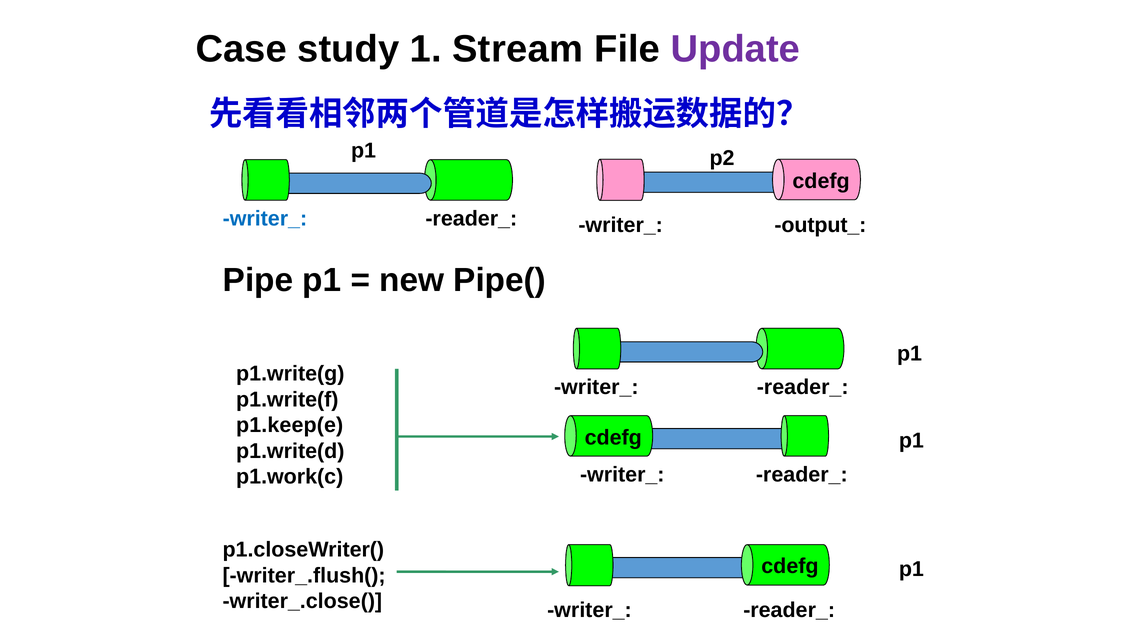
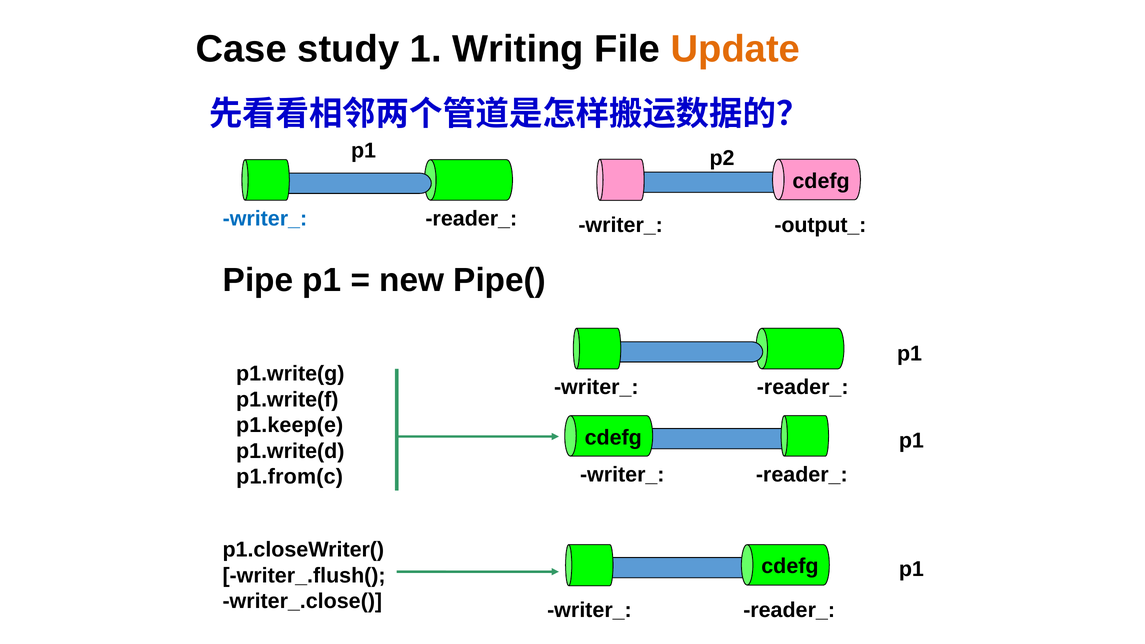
Stream: Stream -> Writing (518, 49)
Update colour: purple -> orange (735, 49)
p1.work(c: p1.work(c -> p1.from(c (290, 477)
